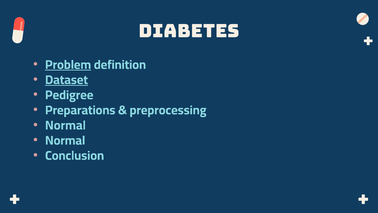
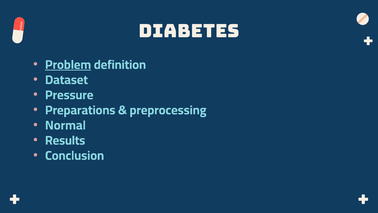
Dataset underline: present -> none (67, 80)
Pedigree: Pedigree -> Pressure (69, 95)
Normal: Normal -> Results (65, 140)
